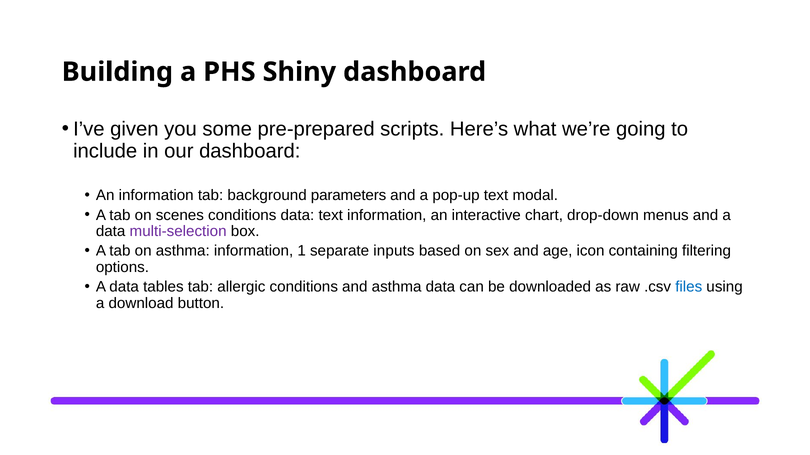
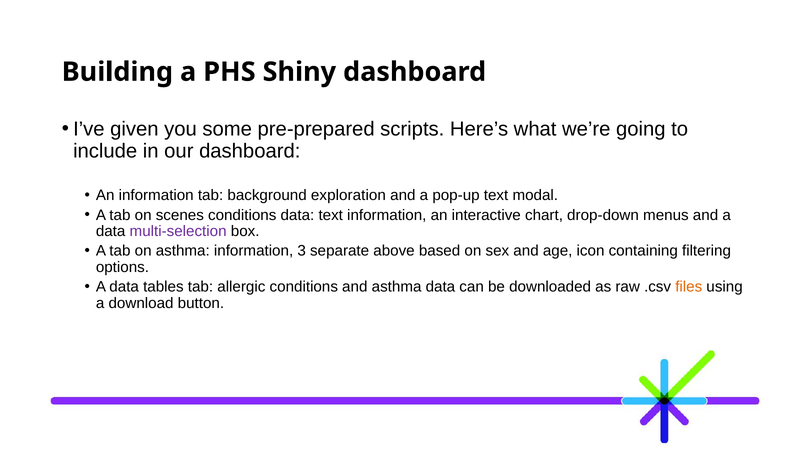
parameters: parameters -> exploration (348, 196)
1: 1 -> 3 (302, 251)
inputs: inputs -> above (394, 251)
files colour: blue -> orange (689, 287)
